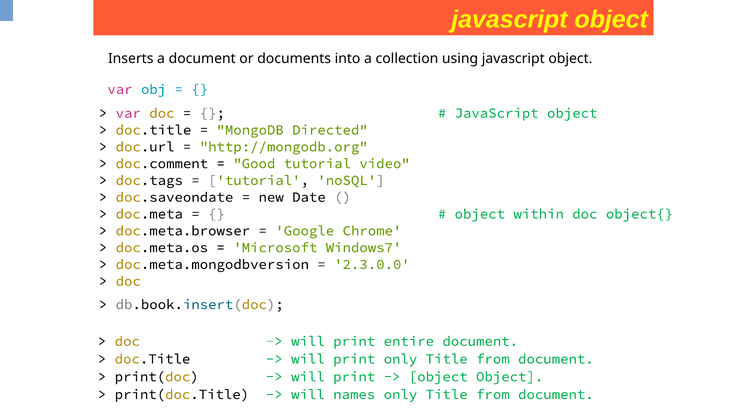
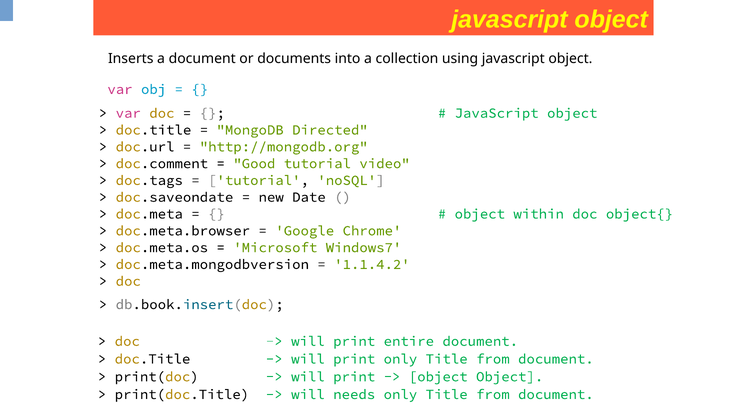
2.3.0.0: 2.3.0.0 -> 1.1.4.2 (372, 264)
names: names -> needs (354, 395)
